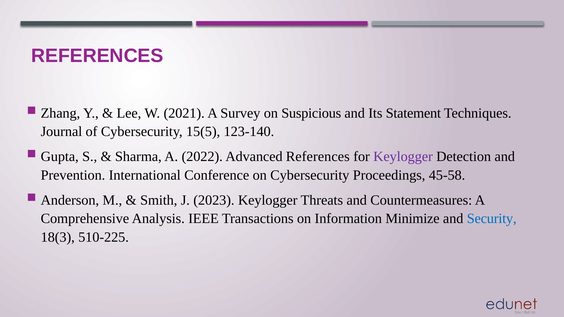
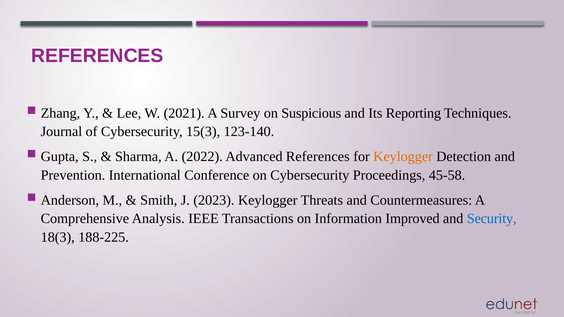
Statement: Statement -> Reporting (413, 113)
15(5: 15(5 -> 15(3 (203, 132)
Keylogger colour: purple -> orange (403, 157)
Minimize: Minimize -> Improved (413, 219)
510-225: 510-225 -> 188-225 (104, 237)
